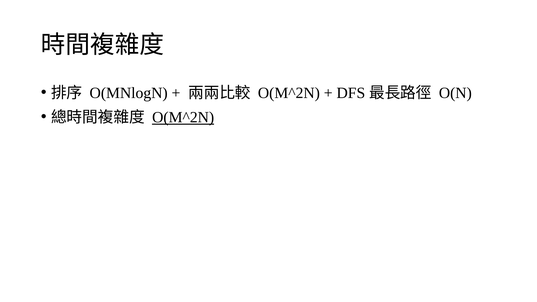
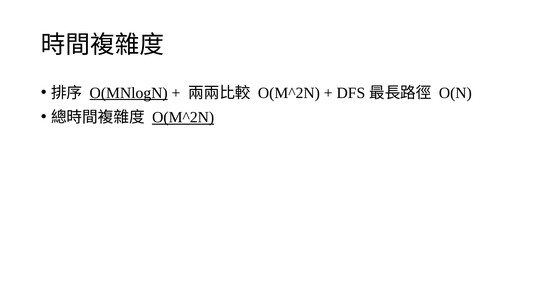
O(MNlogN underline: none -> present (129, 93)
